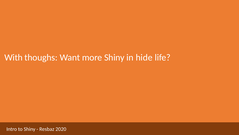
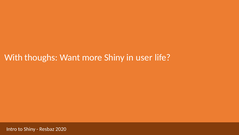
hide: hide -> user (144, 57)
